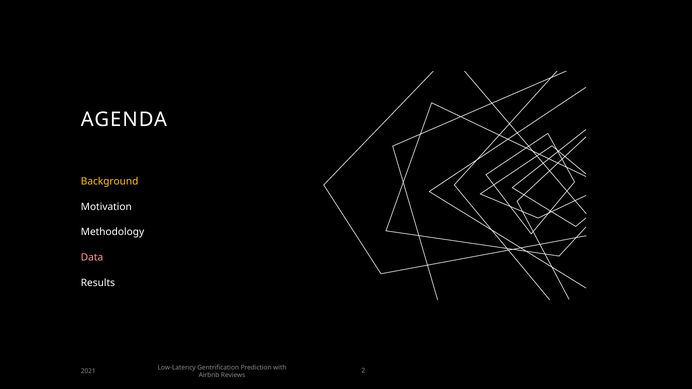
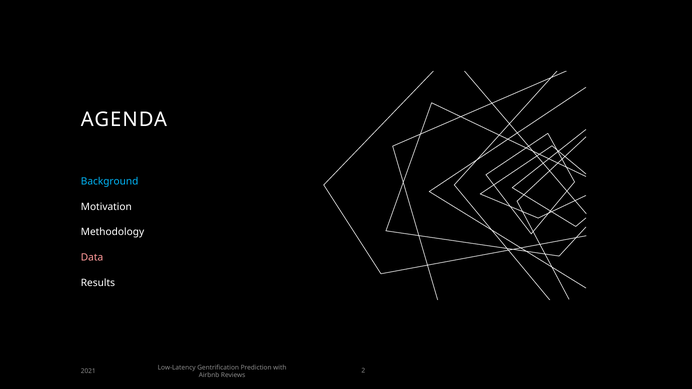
Background colour: yellow -> light blue (110, 181)
